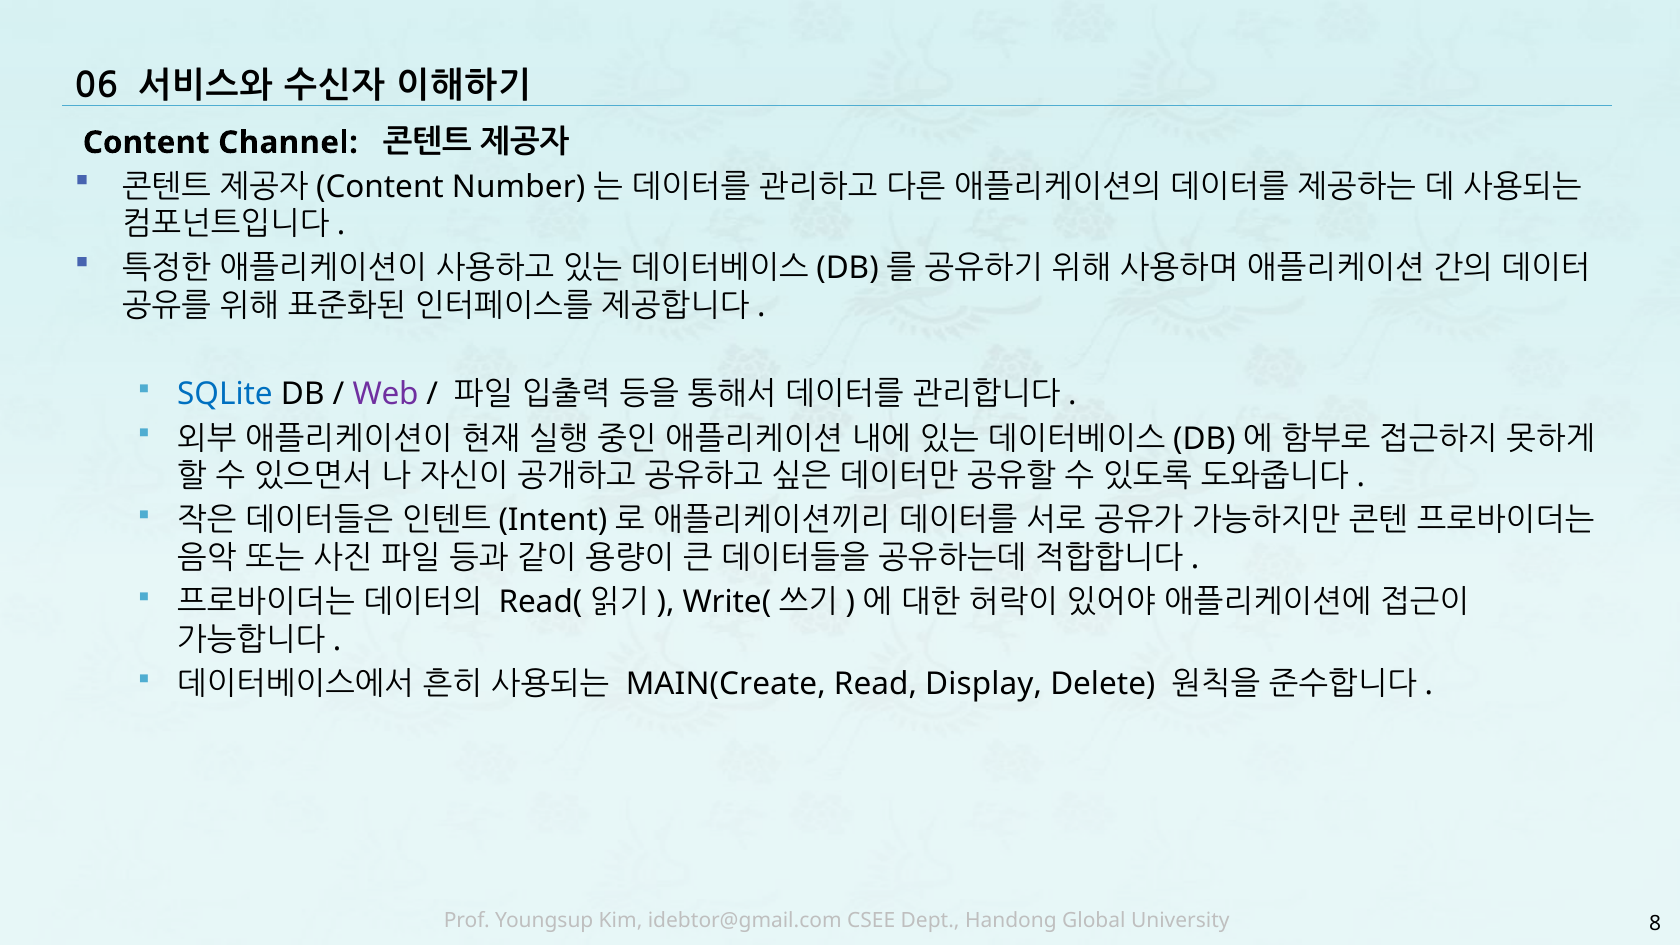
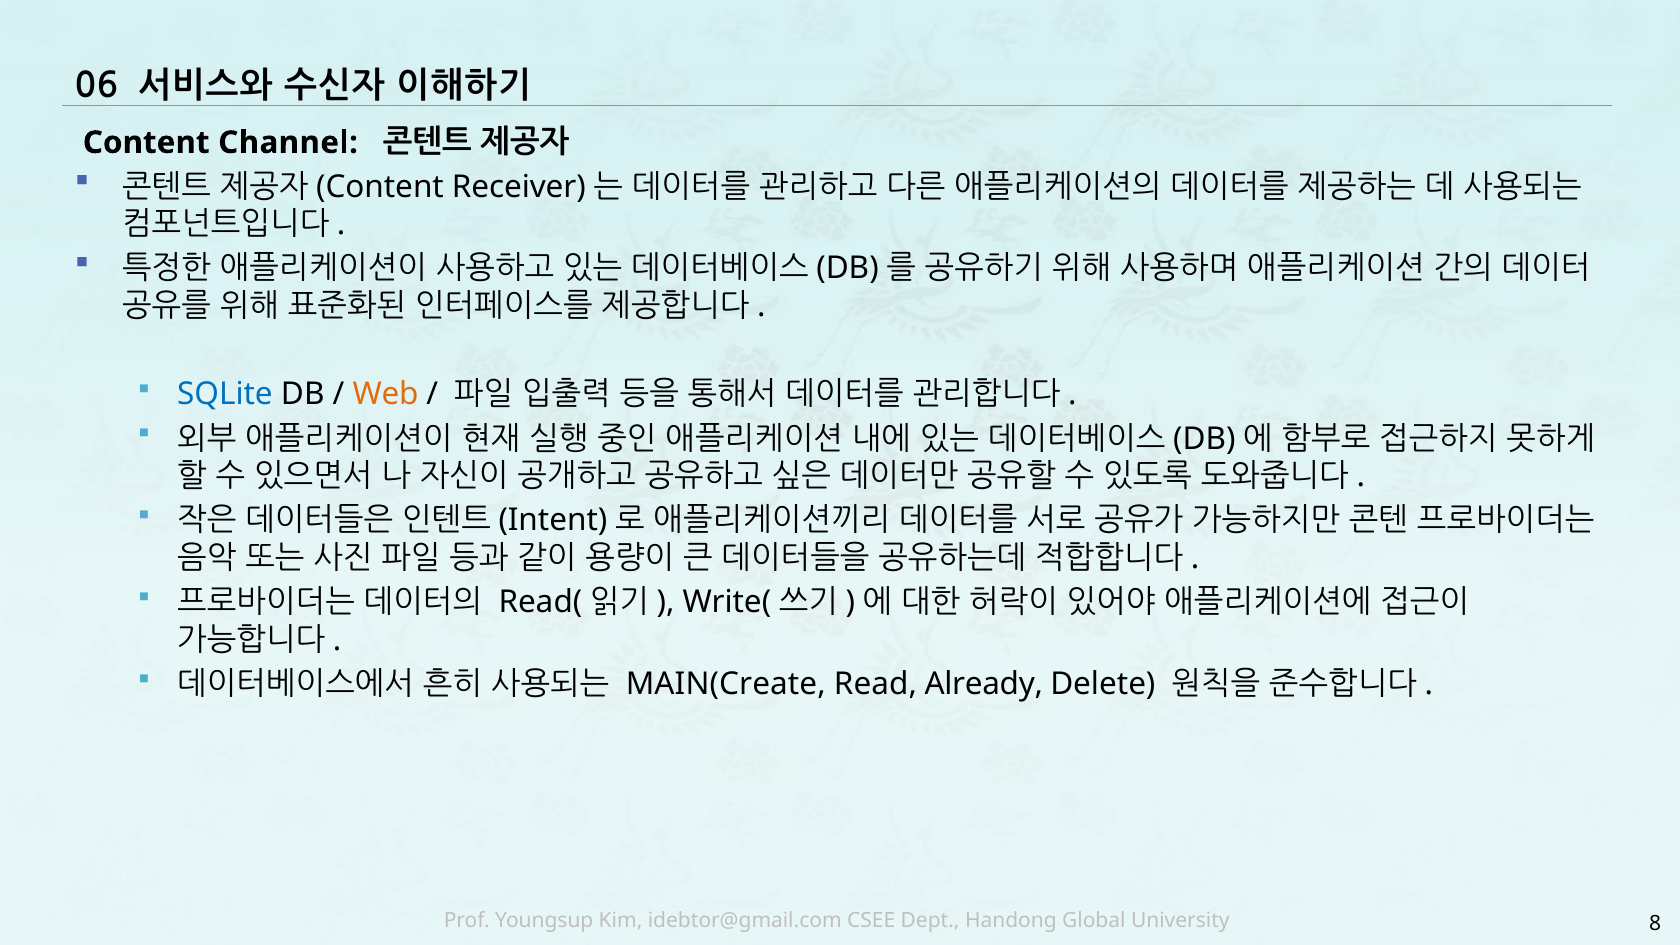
Number: Number -> Receiver (519, 187)
Web colour: purple -> orange (385, 395)
Display: Display -> Already (984, 684)
